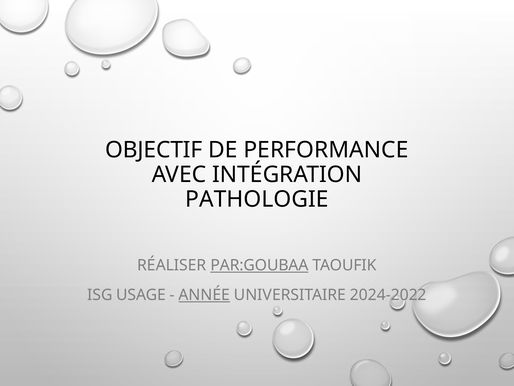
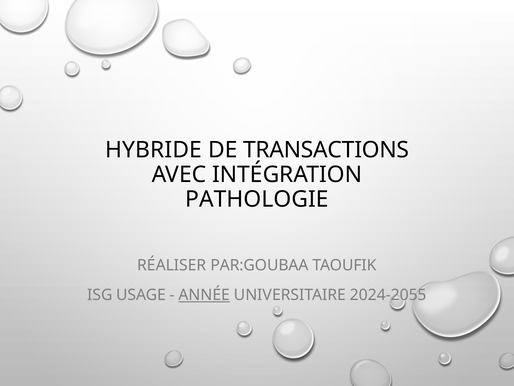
OBJECTIF: OBJECTIF -> HYBRIDE (154, 150)
PERFORMANCE: PERFORMANCE -> TRANSACTIONS (326, 150)
PAR:GOUBAA underline: present -> none (259, 265)
2024-2022: 2024-2022 -> 2024-2055 (388, 295)
